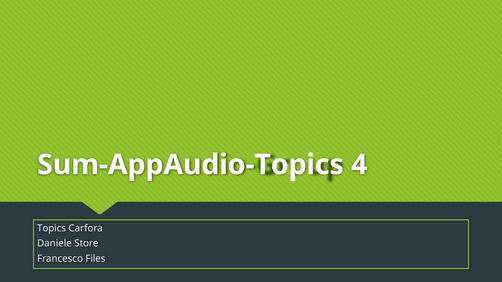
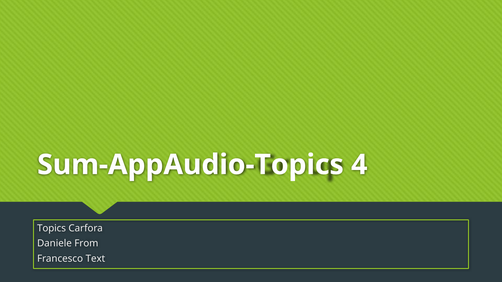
Store: Store -> From (86, 244)
Files: Files -> Text (95, 259)
